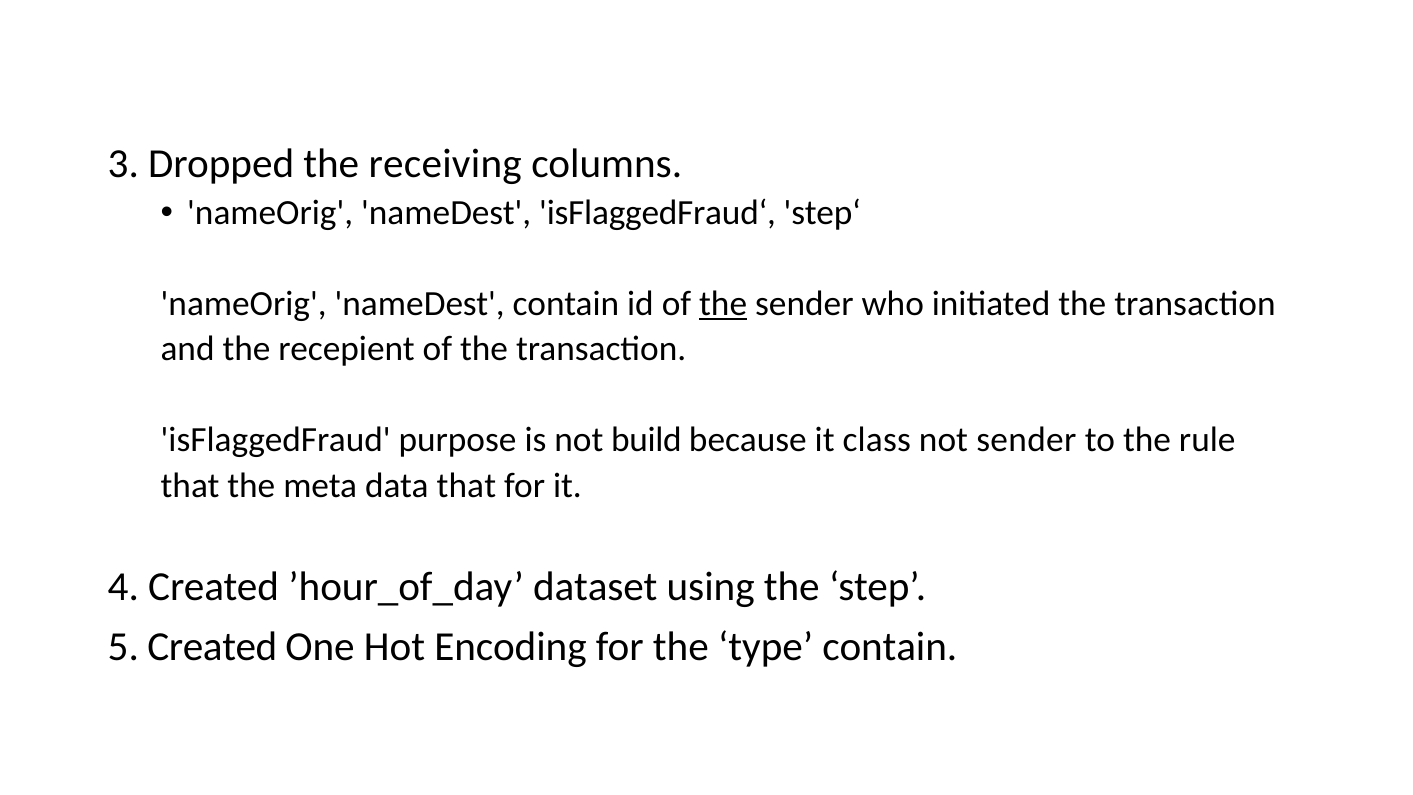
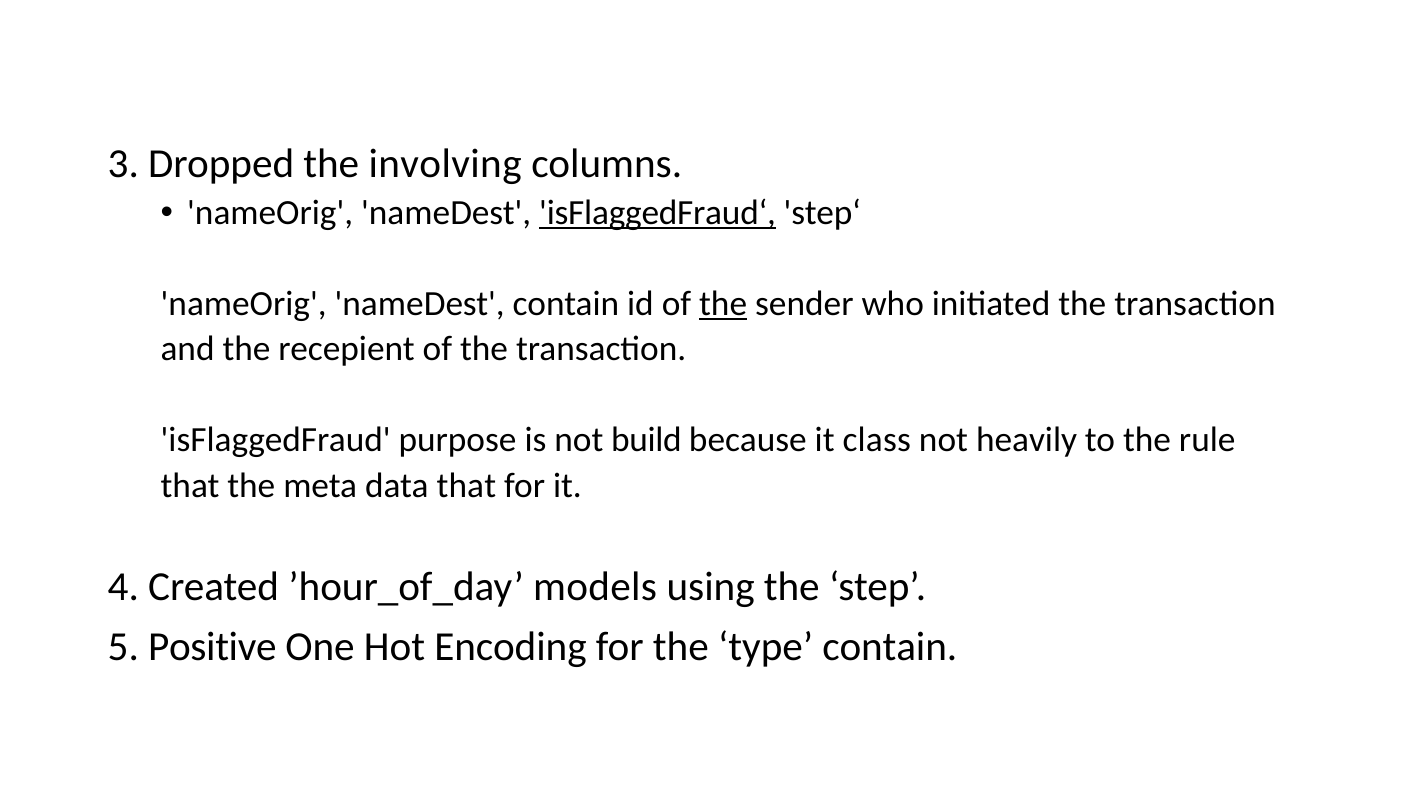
receiving: receiving -> involving (445, 164)
isFlaggedFraud‘ underline: none -> present (658, 213)
not sender: sender -> heavily (1027, 440)
dataset: dataset -> models (595, 587)
5 Created: Created -> Positive (212, 646)
